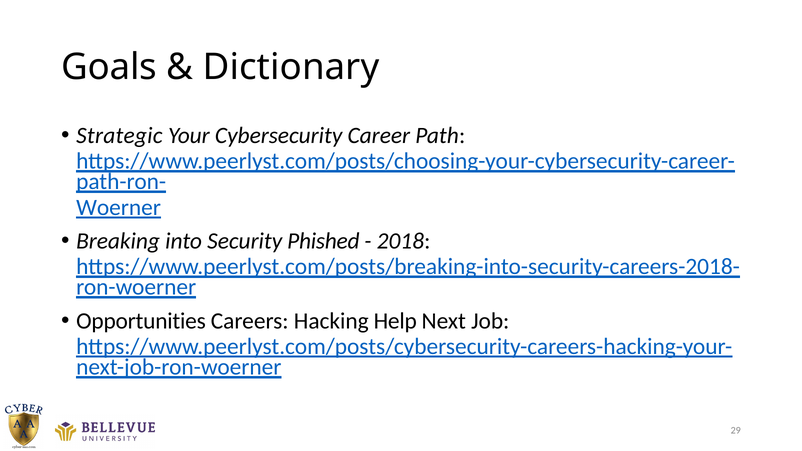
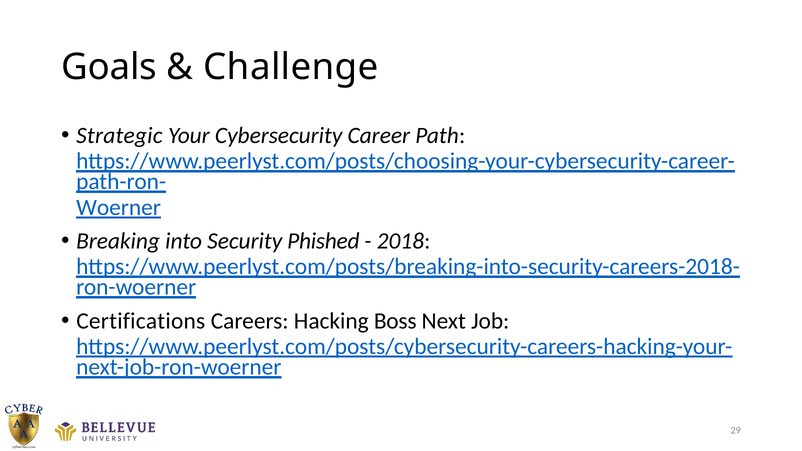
Dictionary: Dictionary -> Challenge (291, 67)
Opportunities: Opportunities -> Certifications (141, 321)
Help: Help -> Boss (395, 321)
